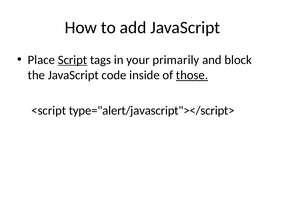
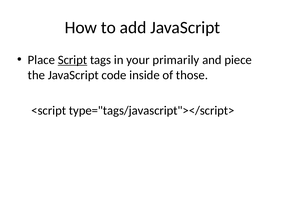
block: block -> piece (238, 60)
those underline: present -> none (192, 75)
type="alert/javascript"></script>: type="alert/javascript"></script> -> type="tags/javascript"></script> (152, 110)
